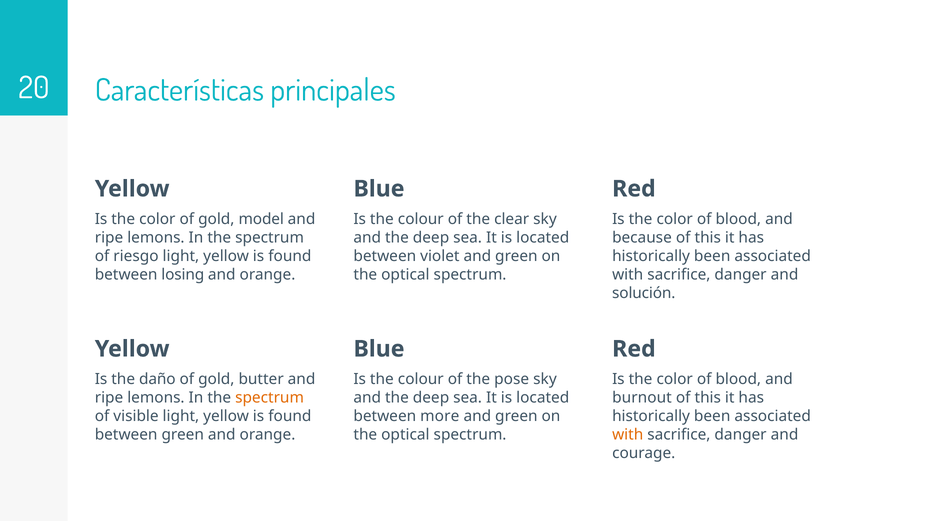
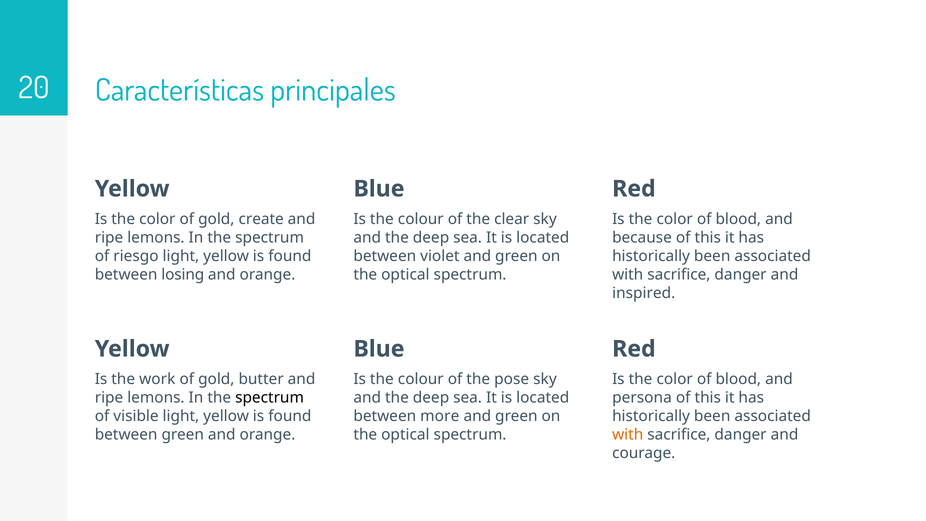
model: model -> create (261, 219)
solución: solución -> inspired (644, 293)
daño: daño -> work (157, 379)
spectrum colour: orange -> black (270, 398)
burnout: burnout -> persona (642, 398)
